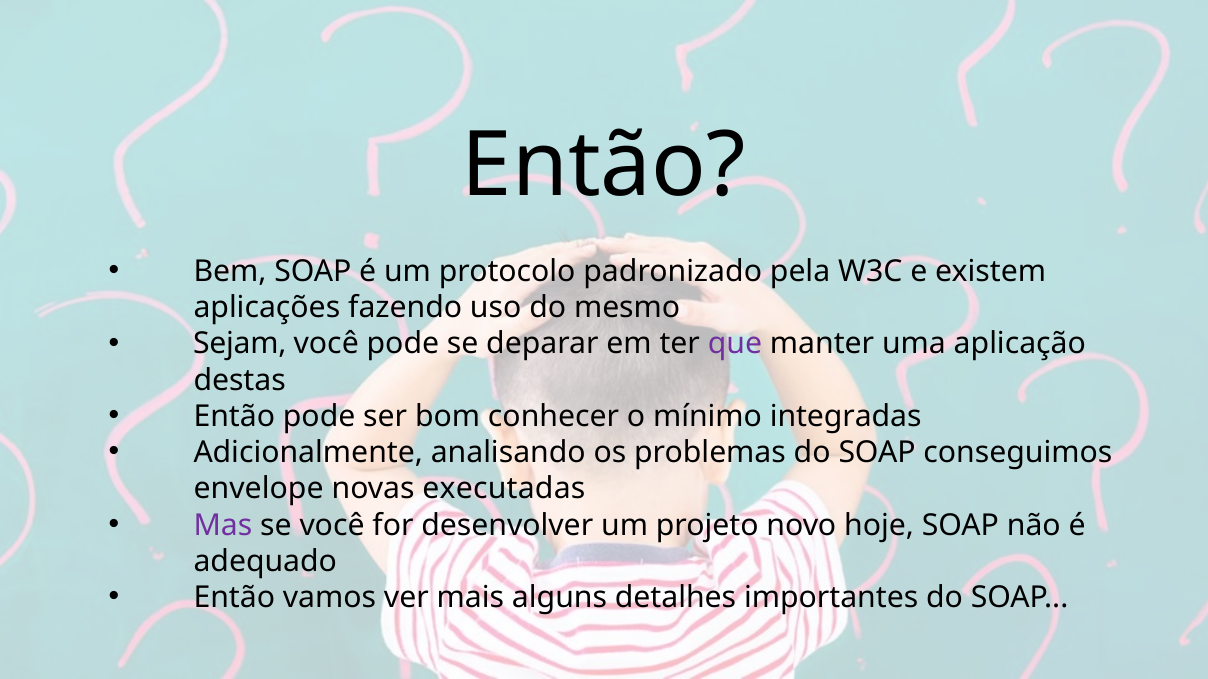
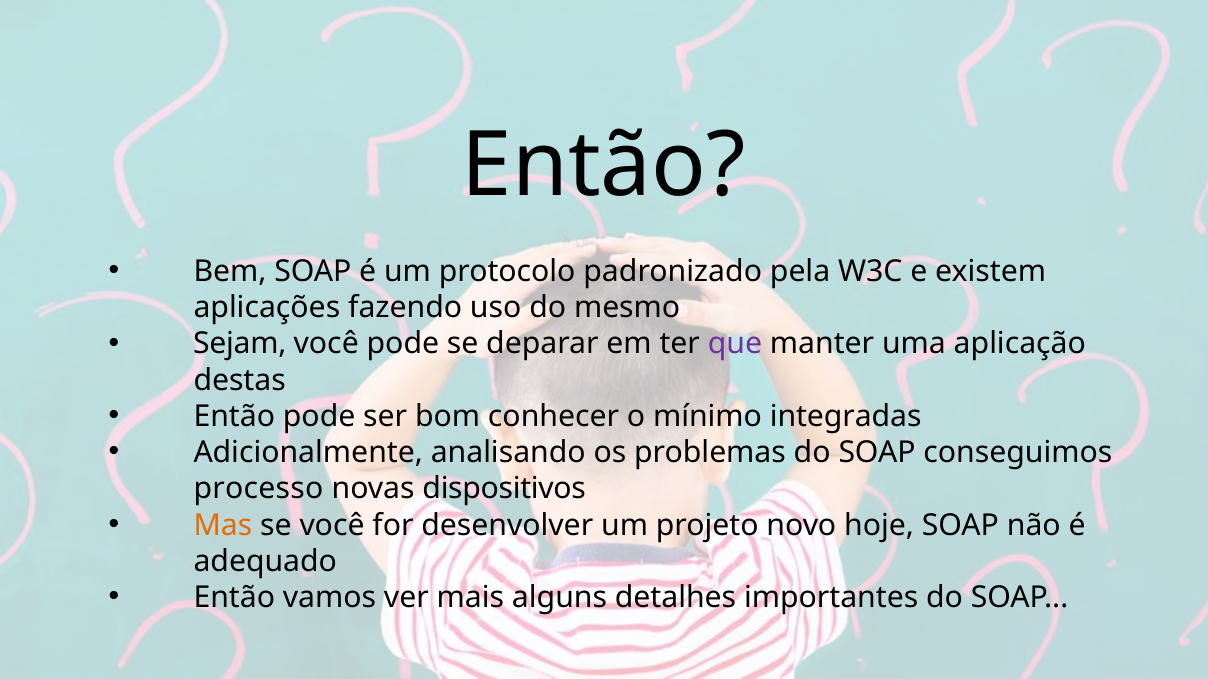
envelope: envelope -> processo (258, 489)
executadas: executadas -> dispositivos (504, 489)
Mas colour: purple -> orange (223, 525)
